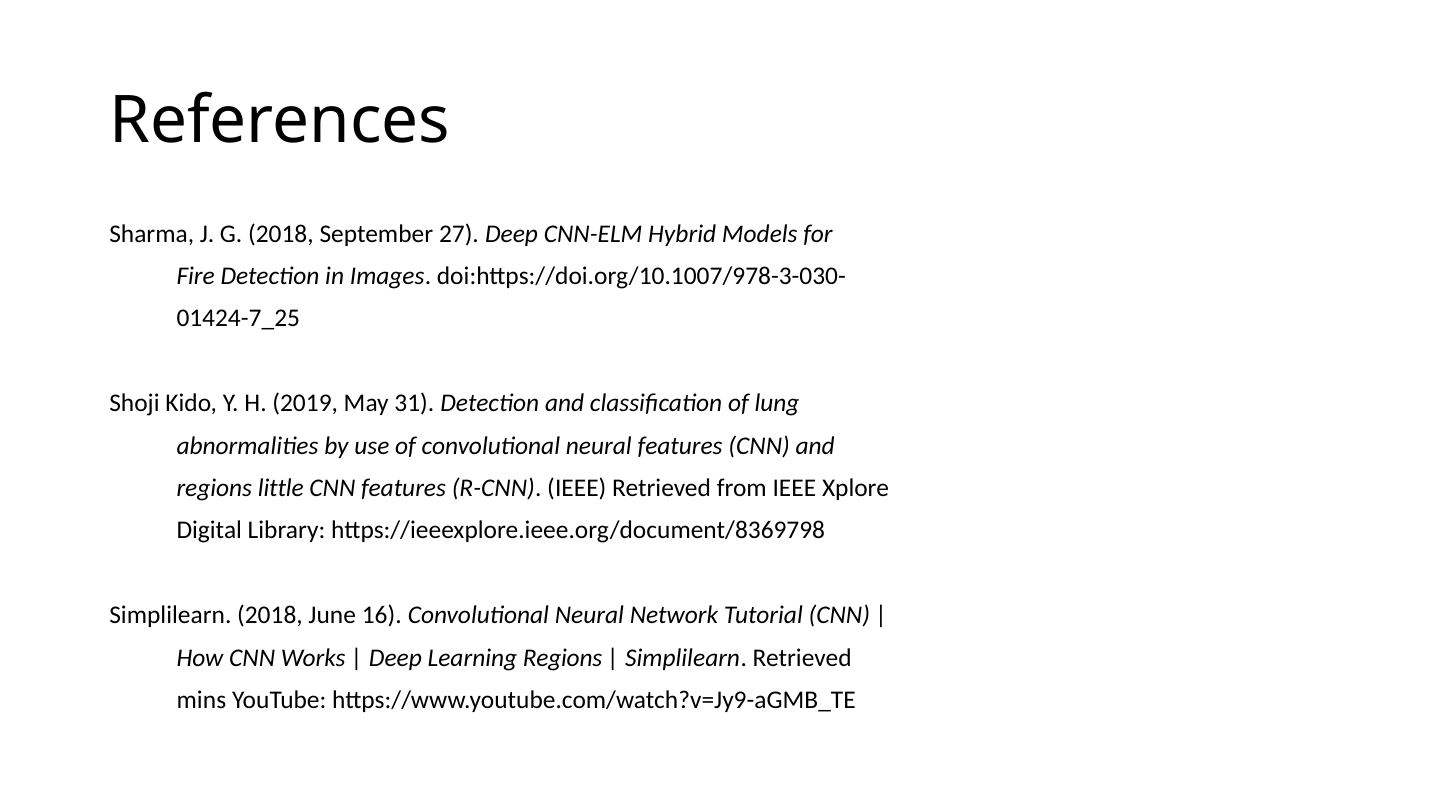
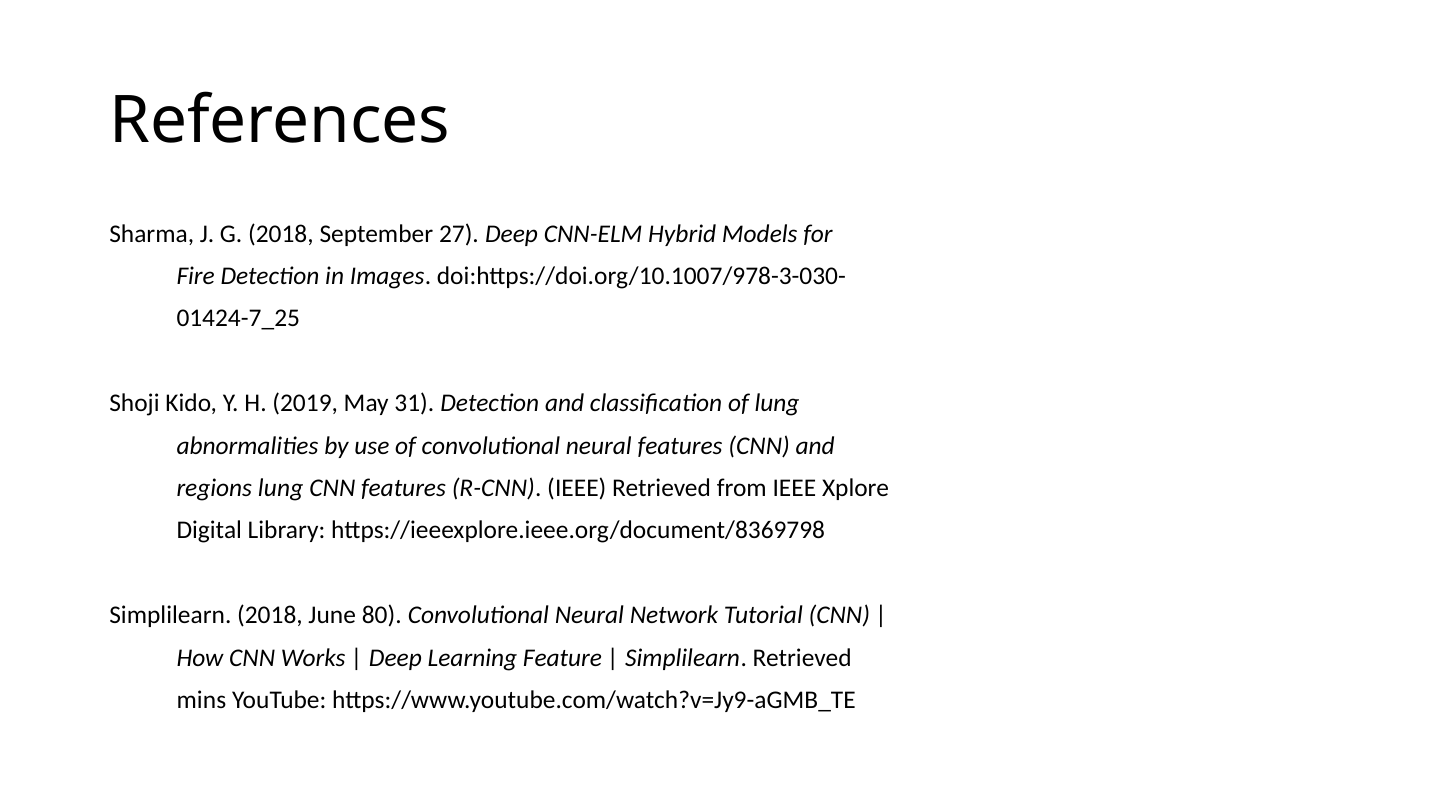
regions little: little -> lung (281, 488)
16: 16 -> 80 (382, 615)
Learning Regions: Regions -> Feature (562, 657)
